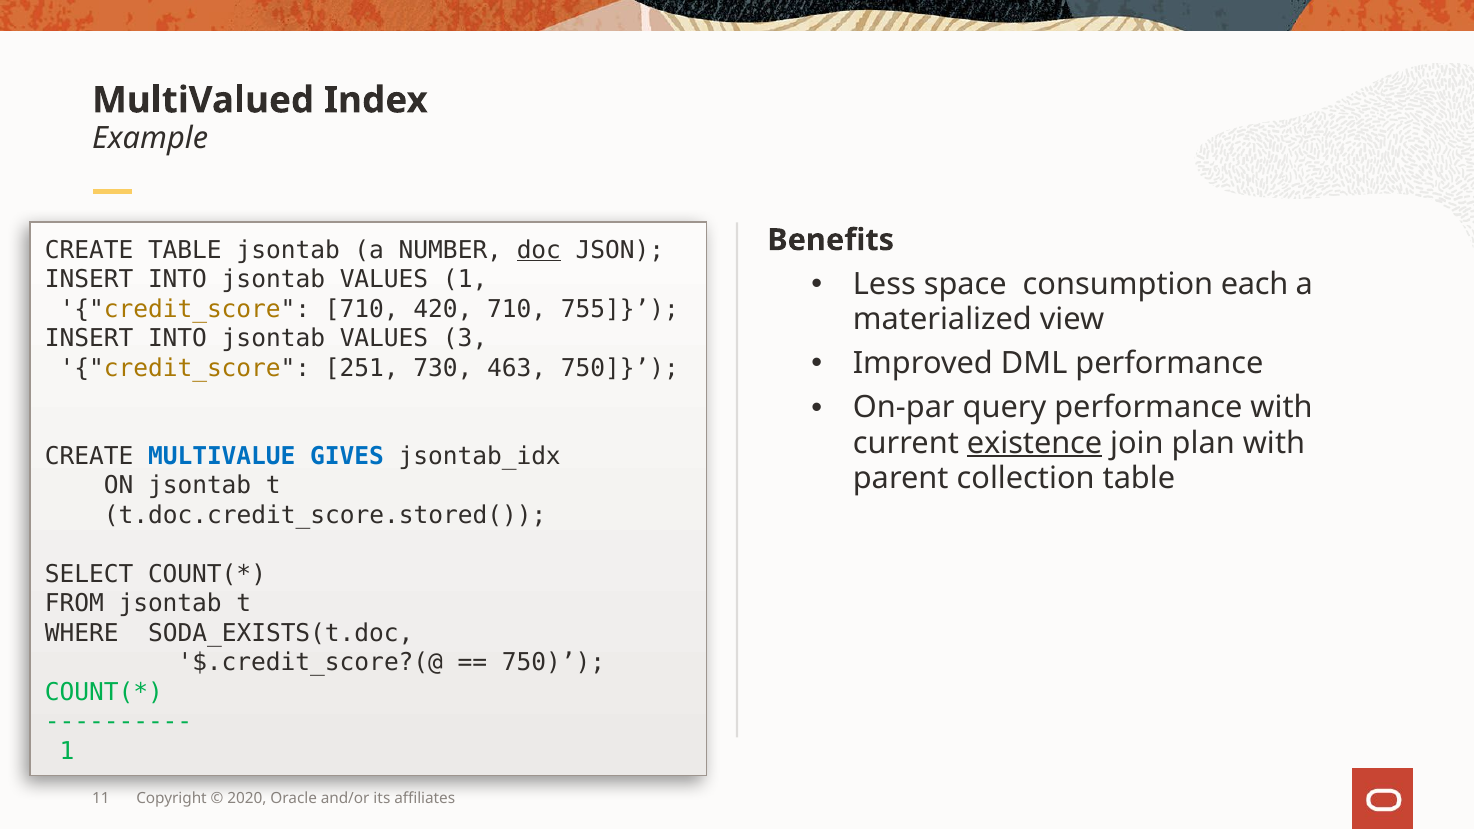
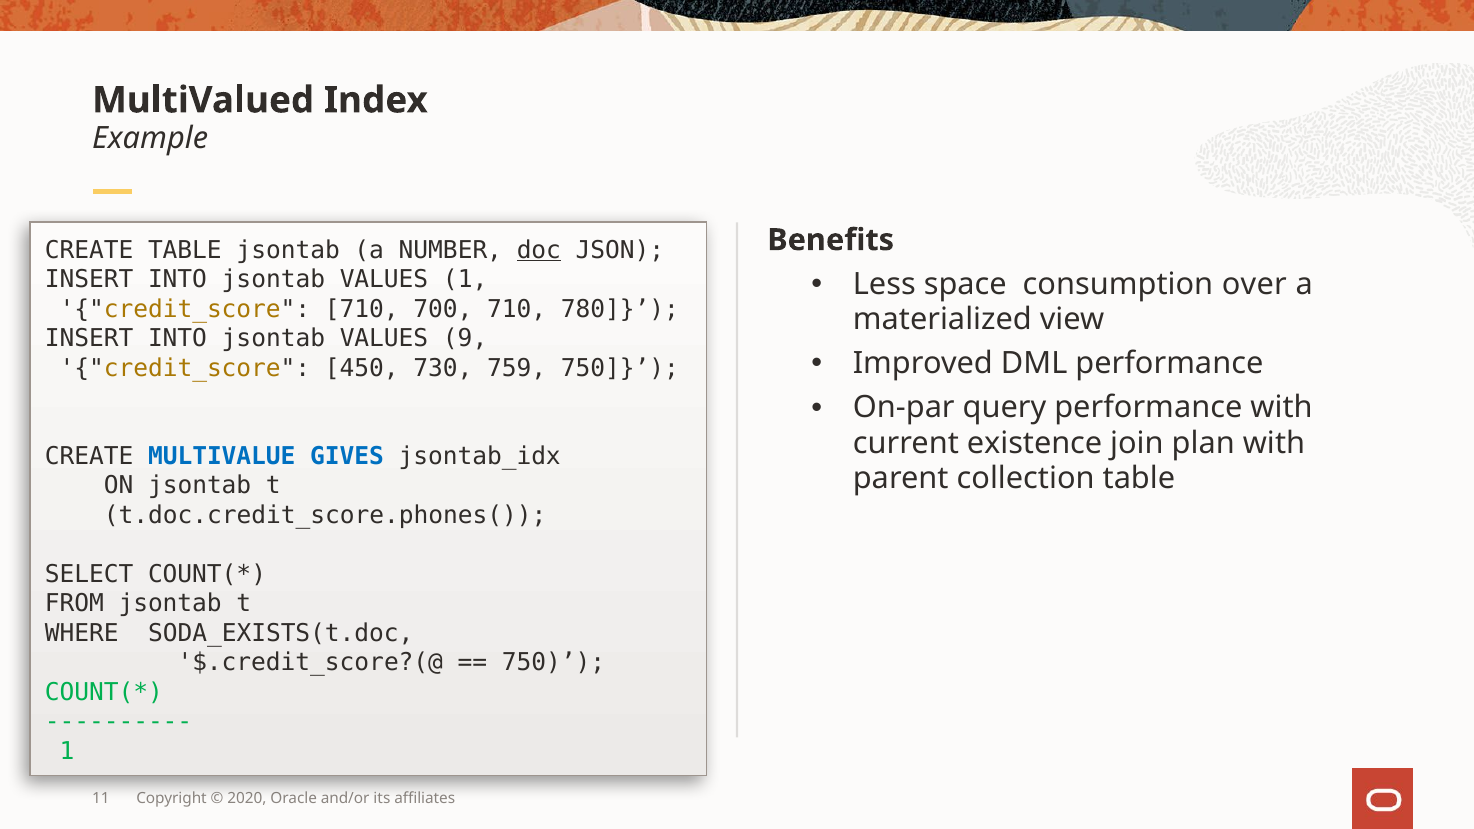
each: each -> over (1254, 284)
420: 420 -> 700 (443, 309)
755: 755 -> 780 (620, 309)
3: 3 -> 9 (465, 339)
251: 251 -> 450 (362, 368)
463: 463 -> 759 (517, 368)
existence underline: present -> none (1035, 443)
t.doc.credit_score.stored(: t.doc.credit_score.stored( -> t.doc.credit_score.phones( (325, 515)
